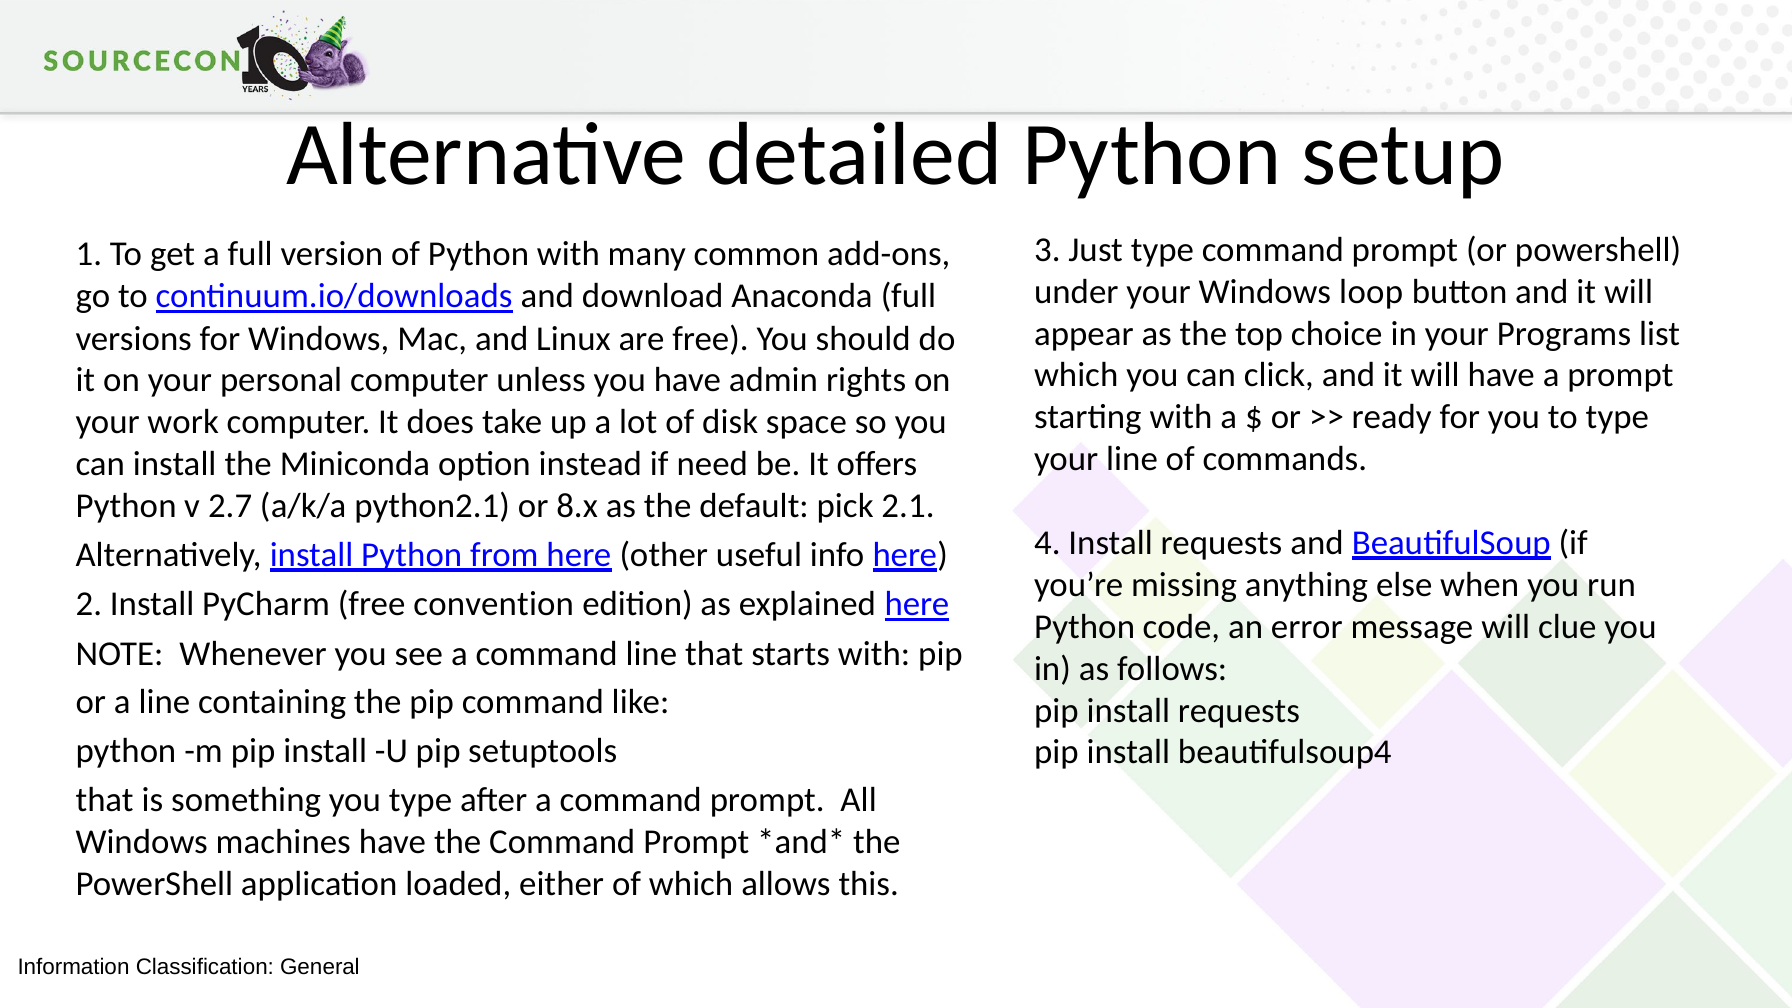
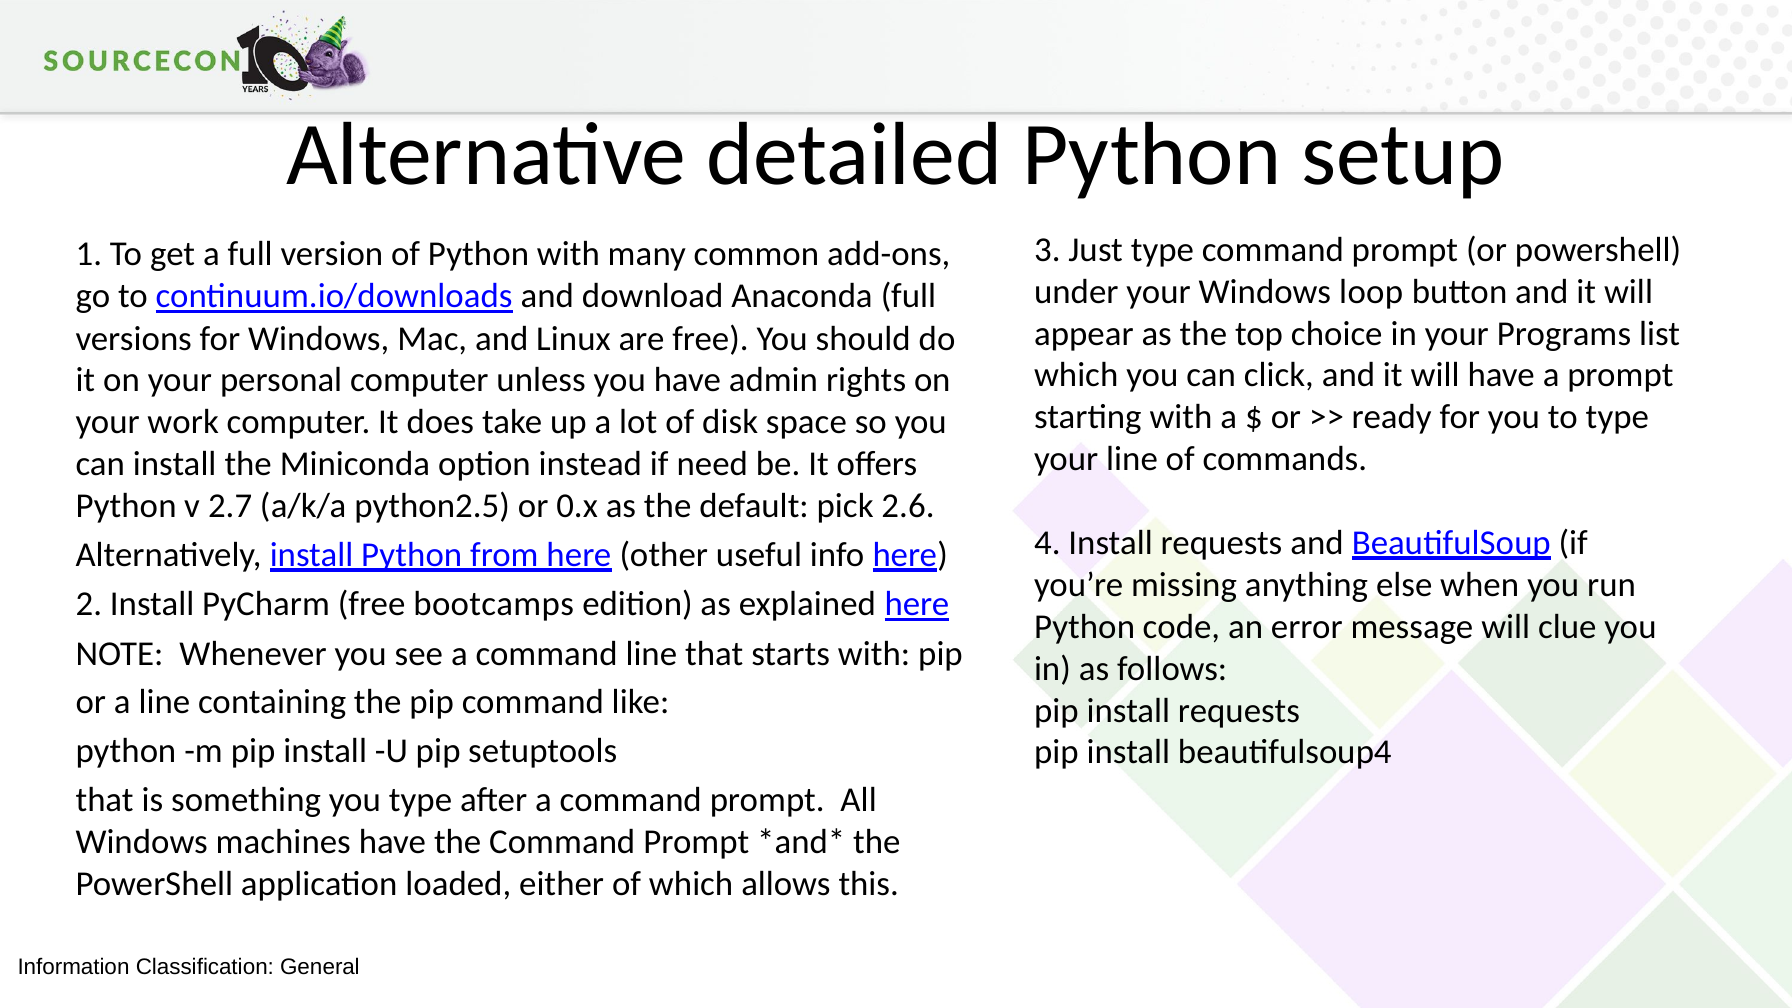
python2.1: python2.1 -> python2.5 (432, 506)
8.x: 8.x -> 0.x (577, 506)
2.1: 2.1 -> 2.6 (908, 506)
convention: convention -> bootcamps (494, 604)
